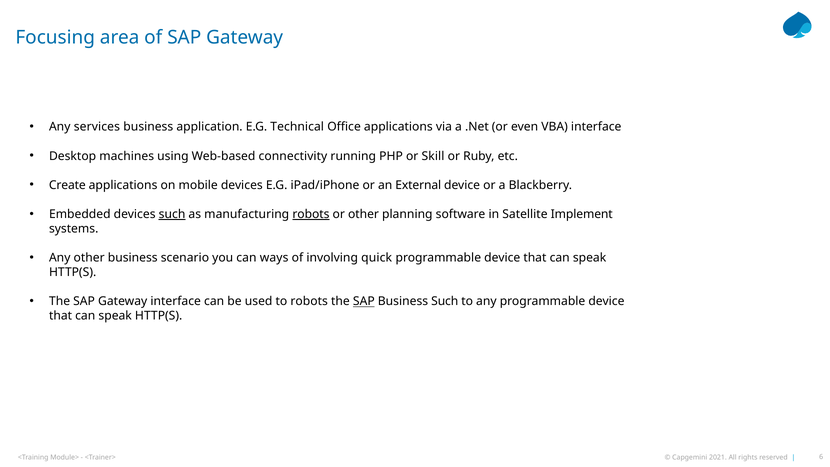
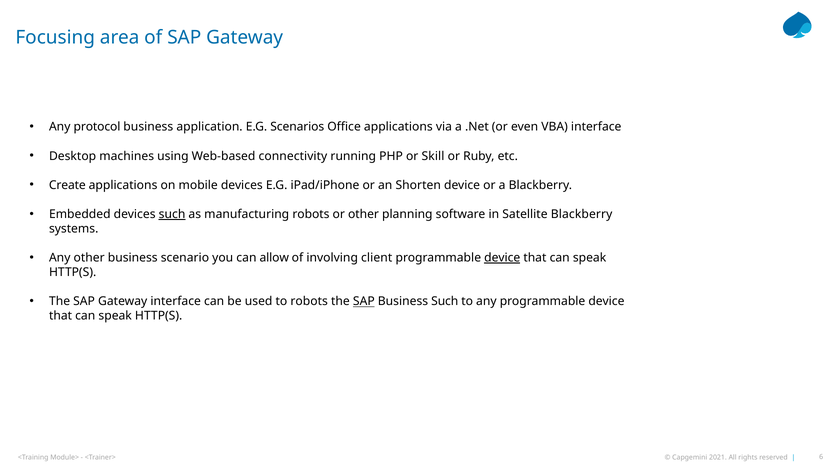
services: services -> protocol (97, 127)
Technical: Technical -> Scenarios (297, 127)
External: External -> Shorten (418, 185)
robots underline: present -> none (311, 214)
Satellite Implement: Implement -> Blackberry (582, 214)
ways: ways -> allow (274, 258)
quick: quick -> client (377, 258)
device underline: none -> present (502, 258)
